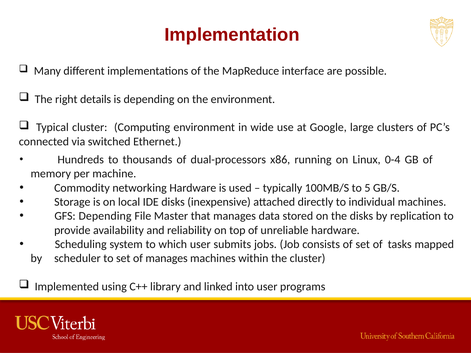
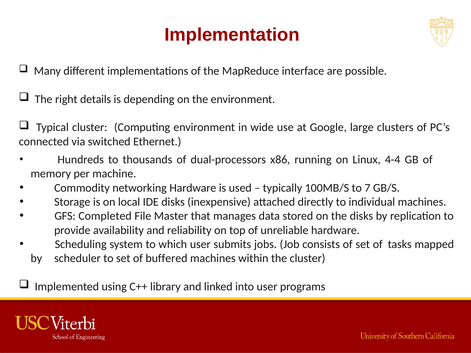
0-4: 0-4 -> 4-4 (393, 160)
5: 5 -> 7 (367, 188)
GFS Depending: Depending -> Completed (105, 216)
of manages: manages -> buffered (166, 259)
